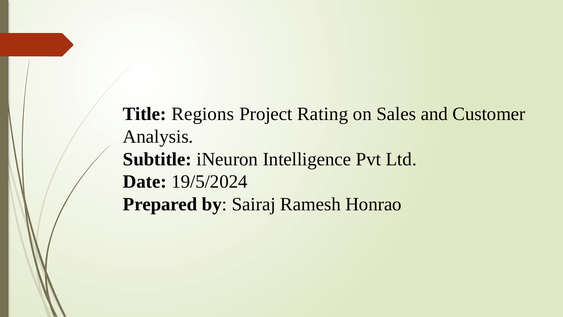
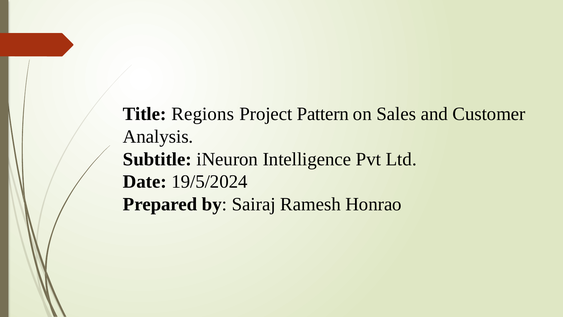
Rating: Rating -> Pattern (323, 114)
